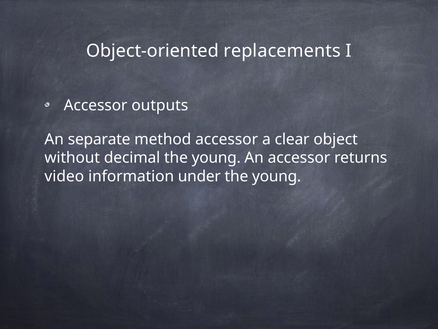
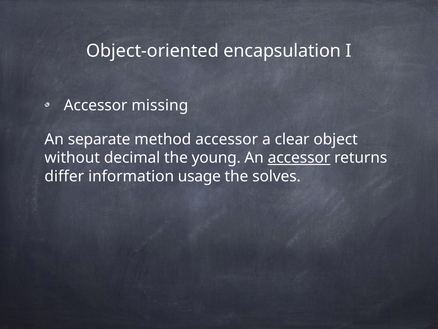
replacements: replacements -> encapsulation (282, 51)
outputs: outputs -> missing (160, 105)
accessor underline: none -> present (299, 158)
video: video -> differ (64, 176)
under: under -> usage (199, 176)
young: young -> solves (277, 176)
